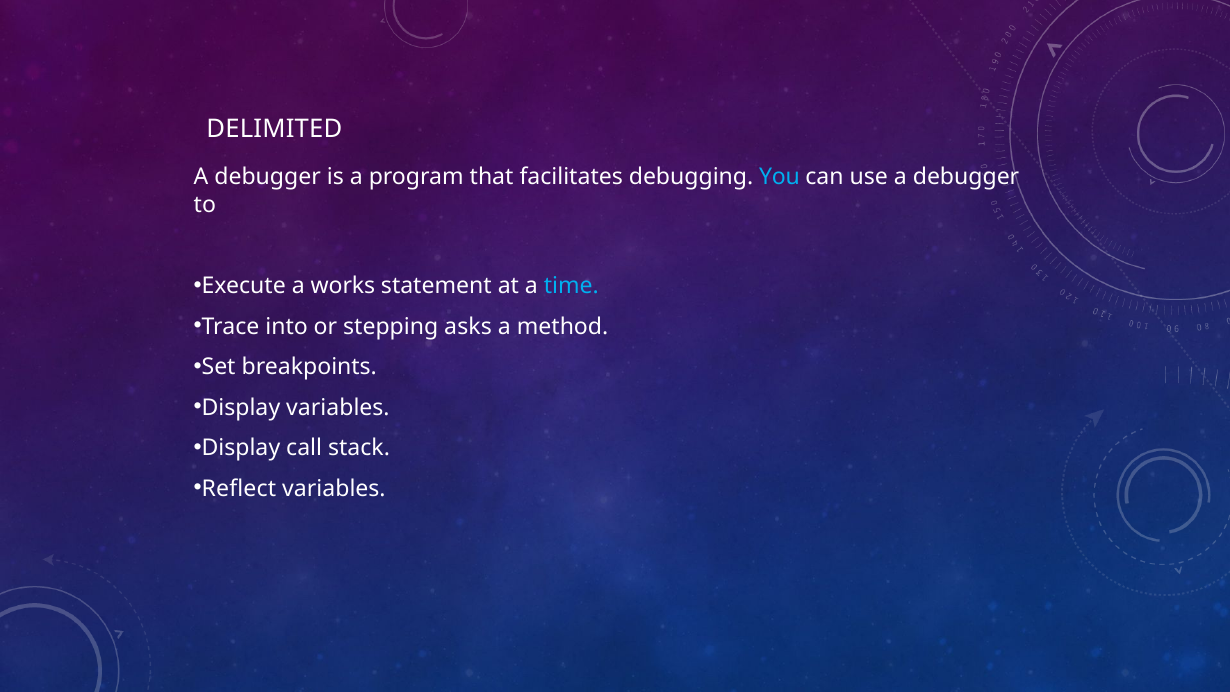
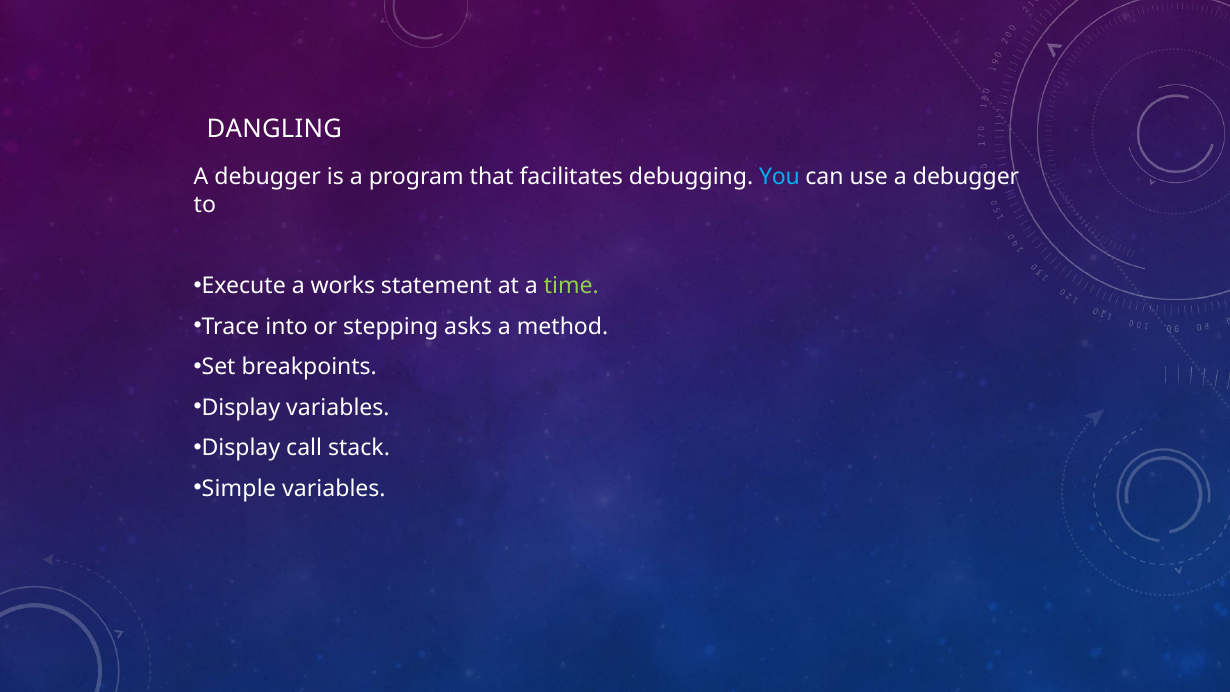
DELIMITED: DELIMITED -> DANGLING (274, 129)
time colour: light blue -> light green (571, 286)
Reflect: Reflect -> Simple (239, 488)
